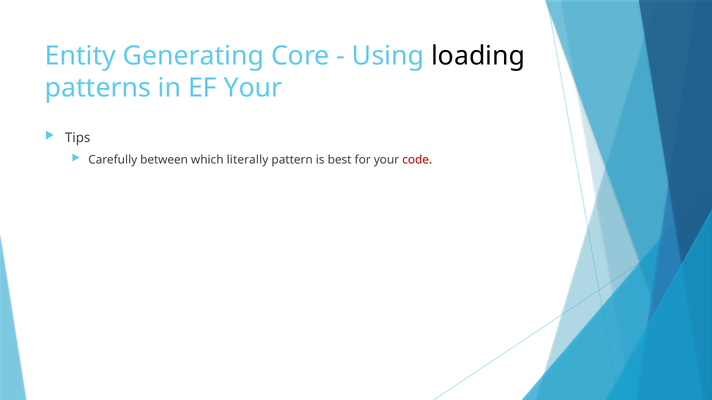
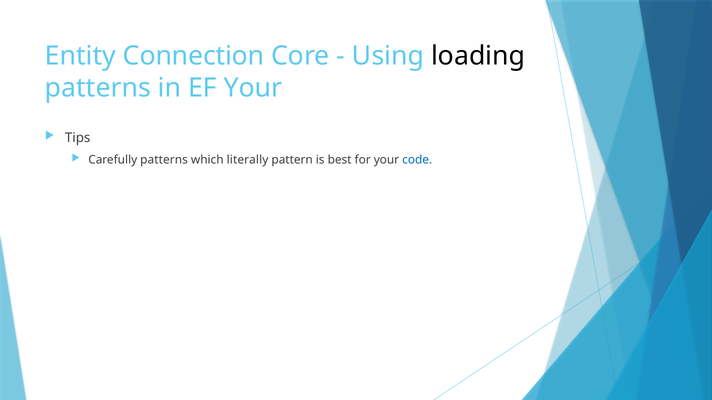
Generating: Generating -> Connection (194, 56)
Carefully between: between -> patterns (164, 160)
code colour: red -> blue (417, 160)
